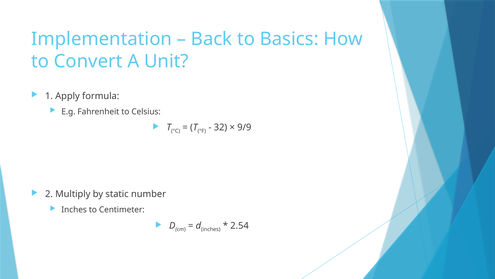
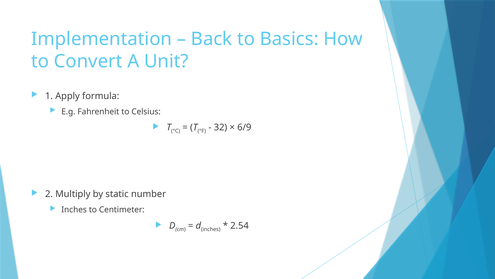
9/9: 9/9 -> 6/9 (244, 127)
